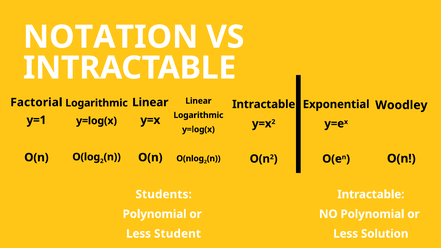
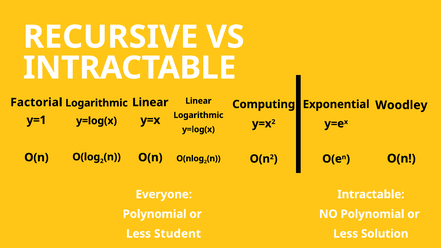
NOTATION: NOTATION -> RECURSIVE (111, 37)
Intractable: Intractable -> Computing (264, 104)
Students: Students -> Everyone (164, 194)
